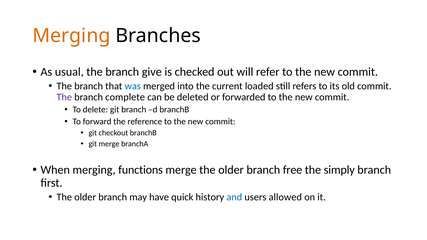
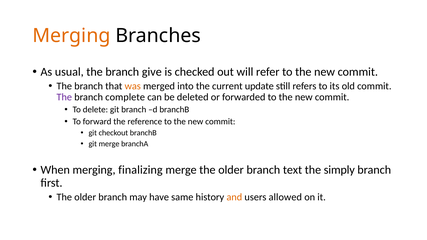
was colour: blue -> orange (133, 86)
loaded: loaded -> update (259, 86)
functions: functions -> finalizing (140, 170)
free: free -> text (293, 170)
quick: quick -> same (182, 197)
and colour: blue -> orange (234, 197)
